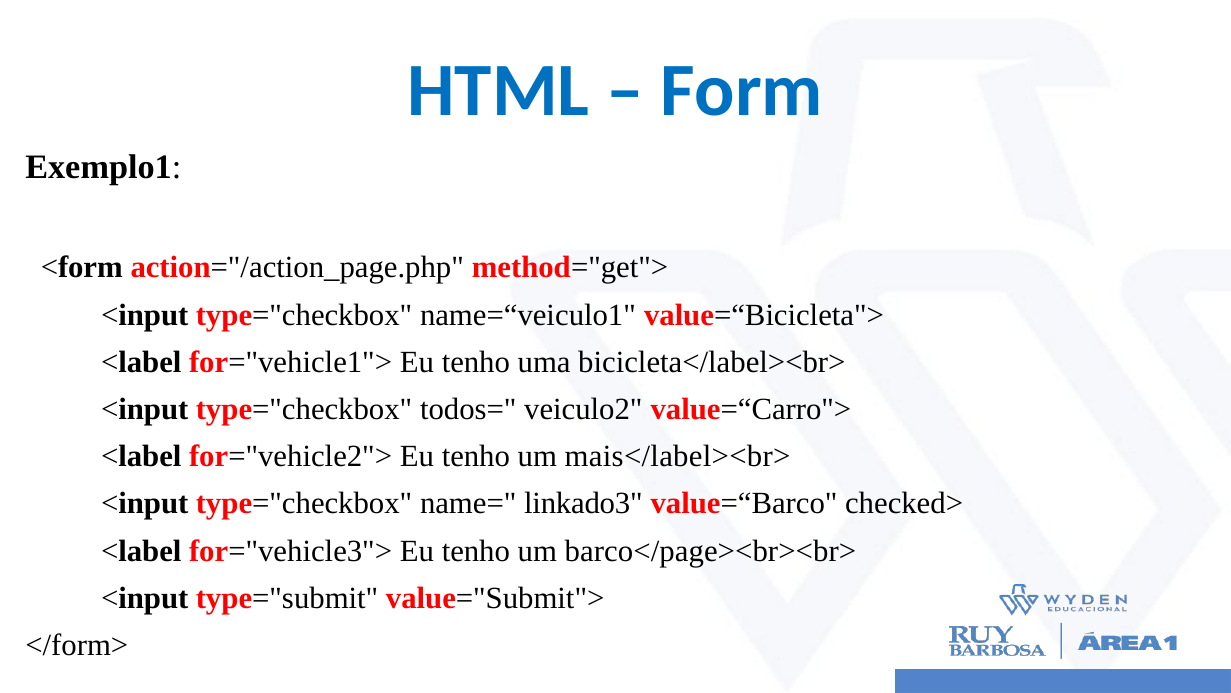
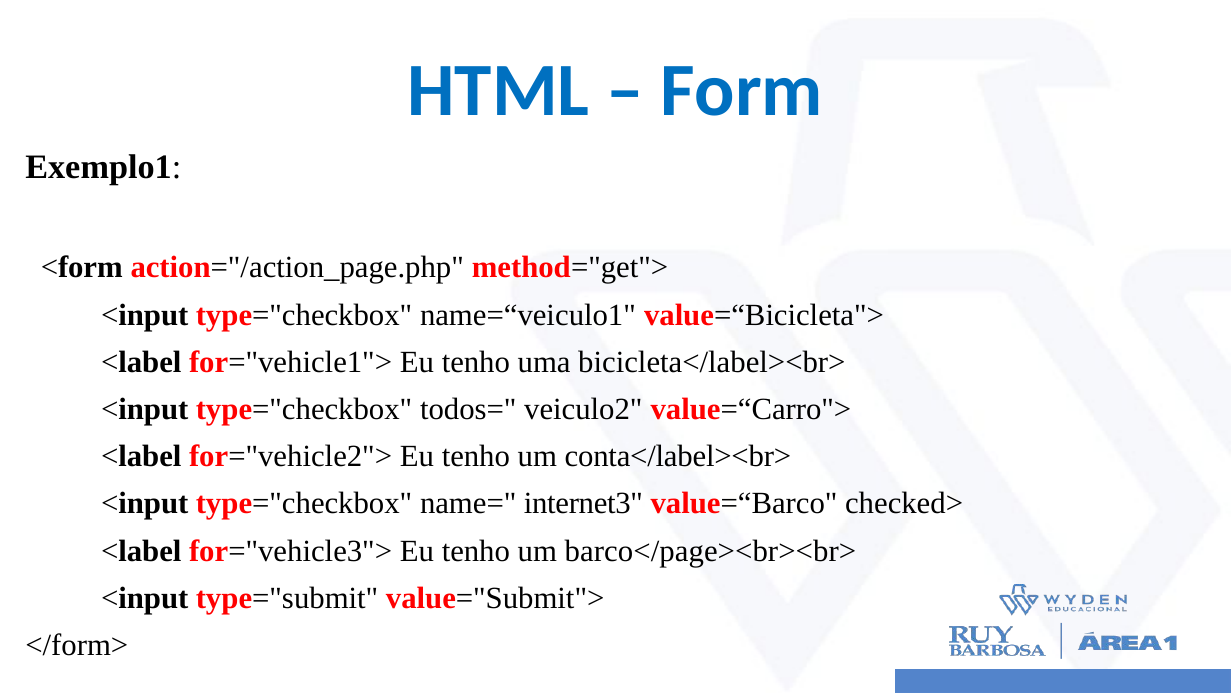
mais</label><br>: mais</label><br> -> conta</label><br> (678, 456)
linkado3: linkado3 -> internet3 (583, 503)
